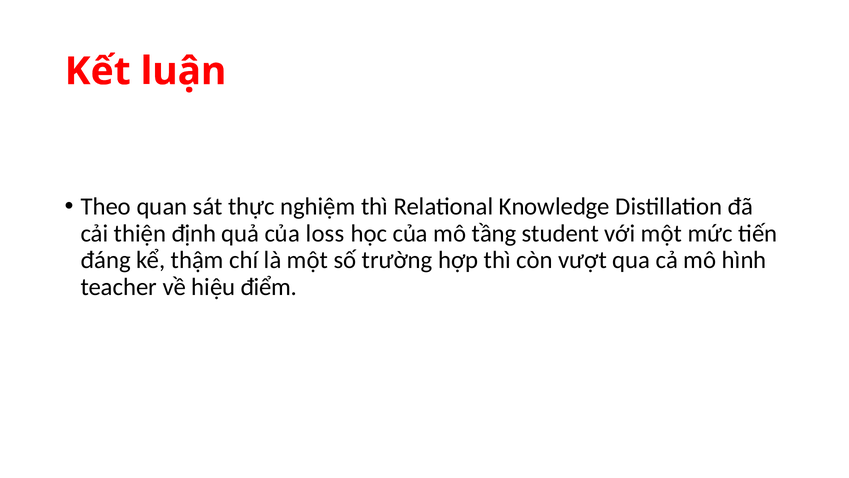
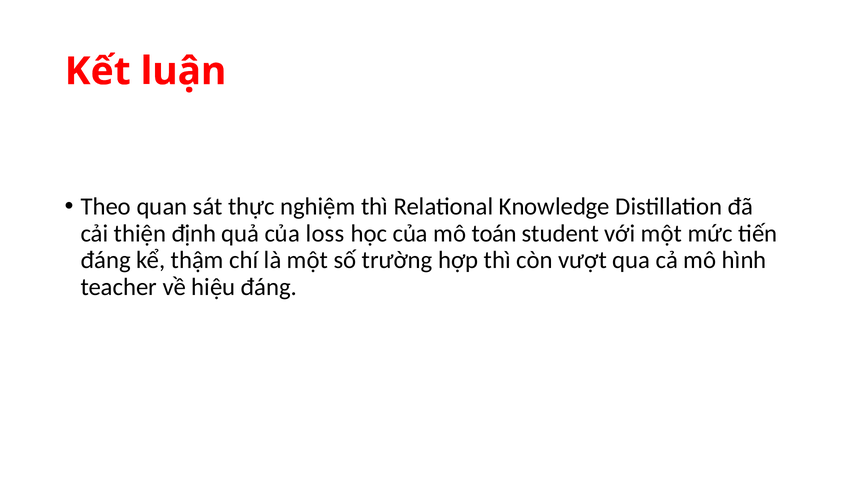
tầng: tầng -> toán (494, 233)
hiệu điểm: điểm -> đáng (269, 287)
